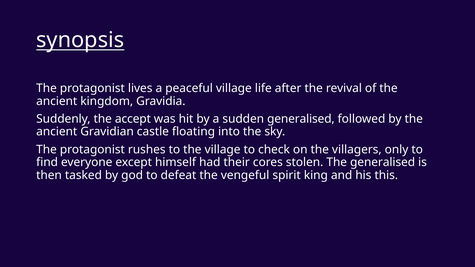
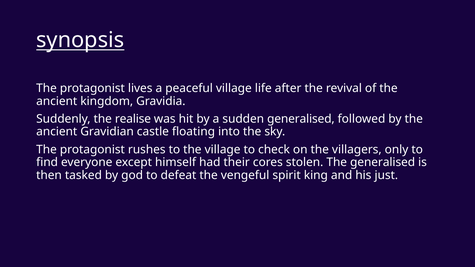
accept: accept -> realise (133, 119)
this: this -> just (386, 175)
